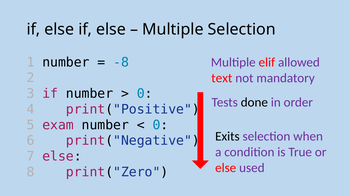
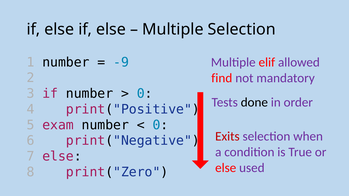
-8: -8 -> -9 (121, 62)
text: text -> find (222, 78)
Exits colour: black -> red (227, 137)
